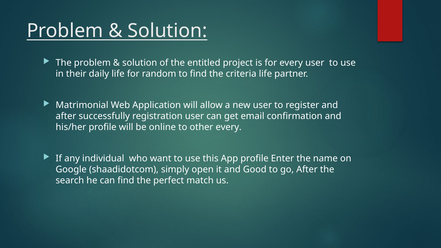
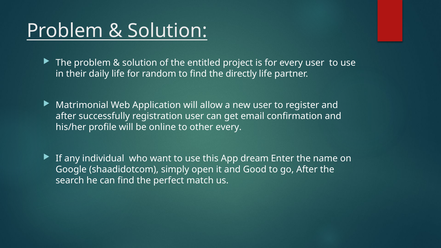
criteria: criteria -> directly (241, 74)
App profile: profile -> dream (255, 158)
